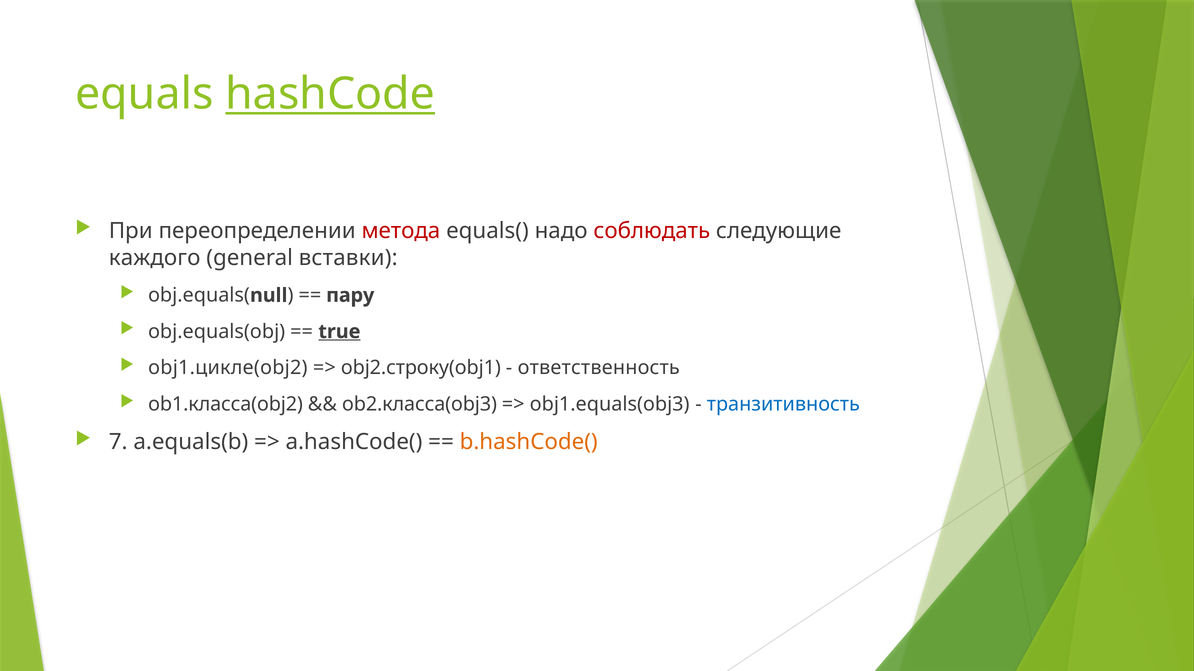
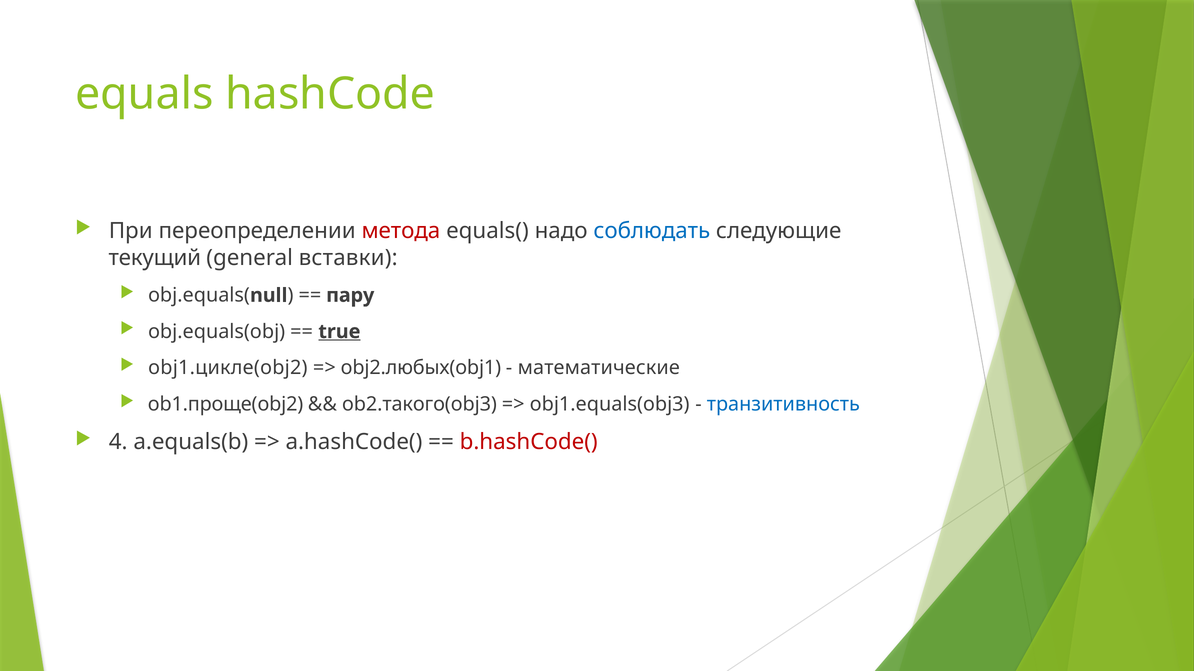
hashCode underline: present -> none (330, 94)
соблюдать colour: red -> blue (652, 231)
каждого: каждого -> текущий (155, 258)
obj2.строку(obj1: obj2.строку(obj1 -> obj2.любых(obj1 (421, 368)
ответственность: ответственность -> математические (599, 368)
ob1.класса(obj2: ob1.класса(obj2 -> ob1.проще(obj2 (226, 405)
ob2.класса(obj3: ob2.класса(obj3 -> ob2.такого(obj3 (419, 405)
7: 7 -> 4 (118, 443)
b.hashCode( colour: orange -> red (529, 443)
